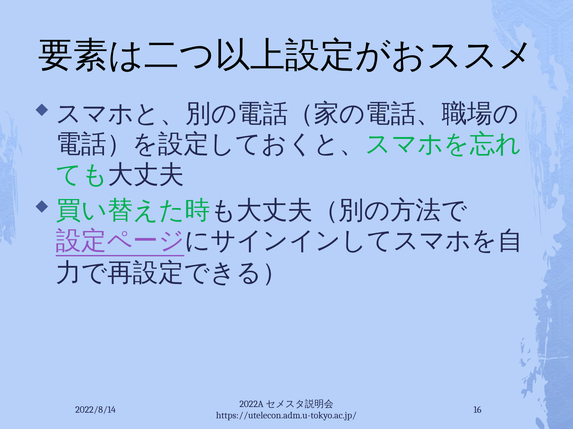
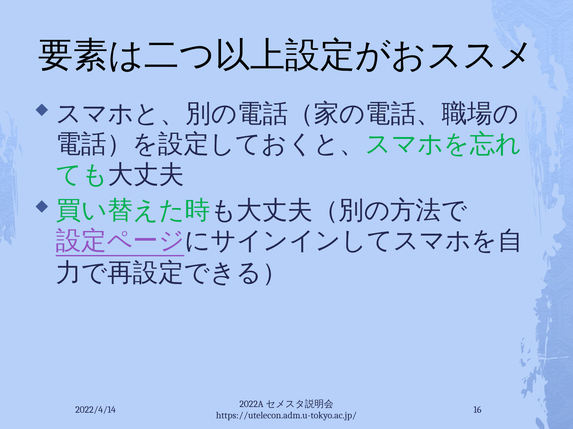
2022/8/14: 2022/8/14 -> 2022/4/14 (96, 410)
